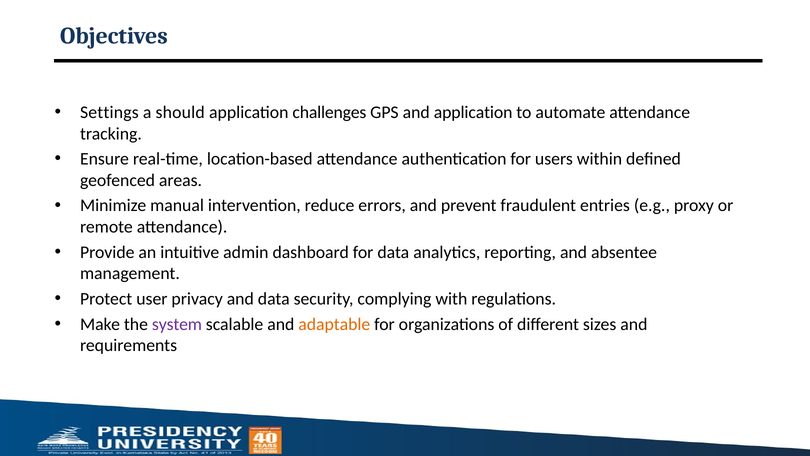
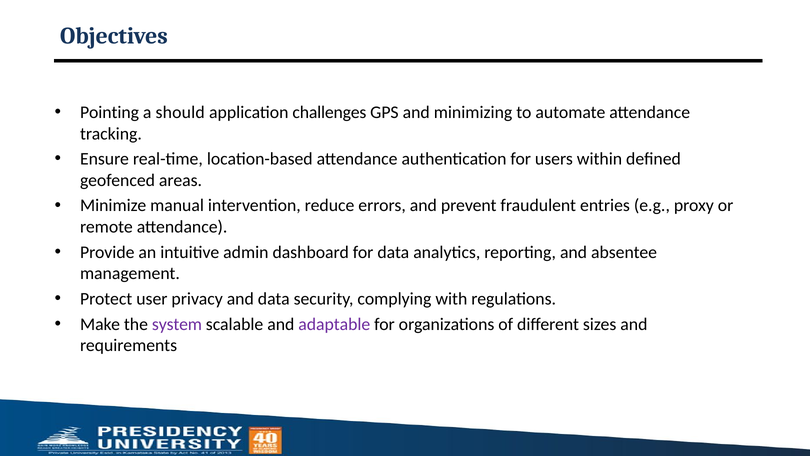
Settings: Settings -> Pointing (110, 112)
and application: application -> minimizing (473, 112)
adaptable colour: orange -> purple (334, 324)
